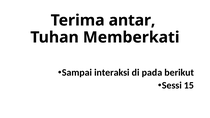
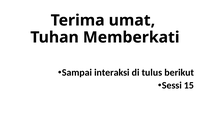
antar: antar -> umat (132, 20)
pada: pada -> tulus (152, 73)
